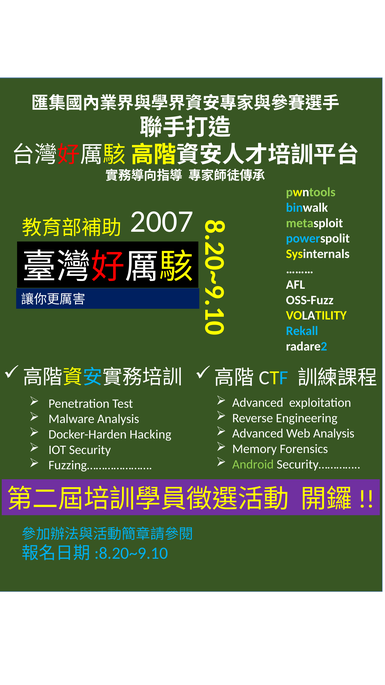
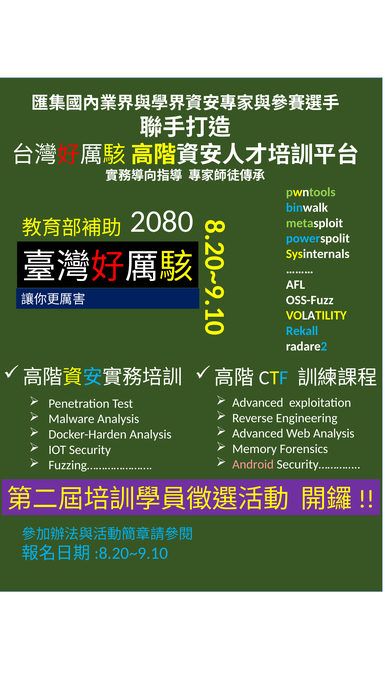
2007: 2007 -> 2080 (162, 221)
Docker-Harden Hacking: Hacking -> Analysis (151, 434)
Android colour: light green -> pink (253, 464)
